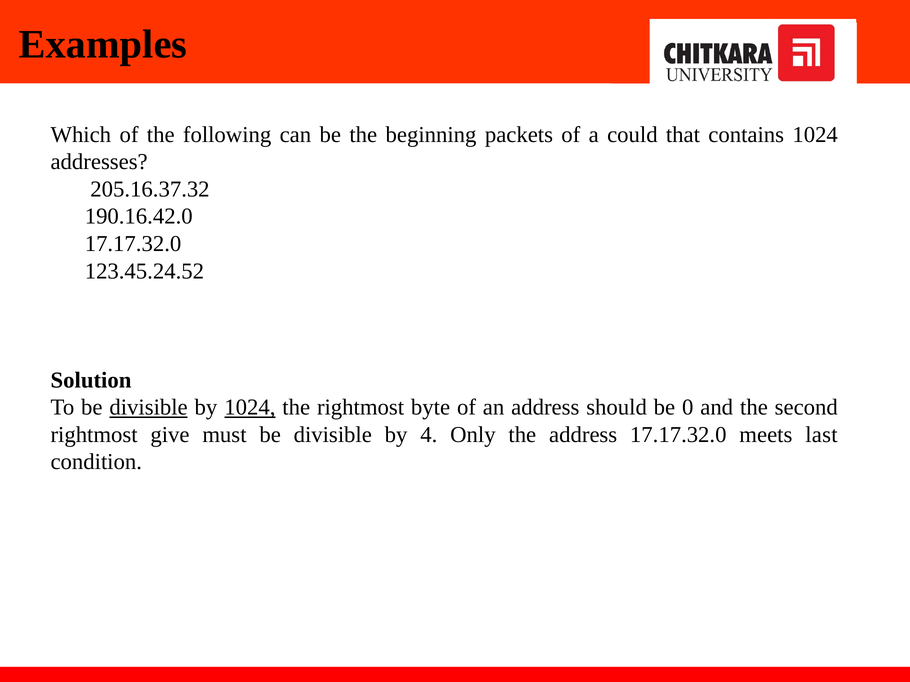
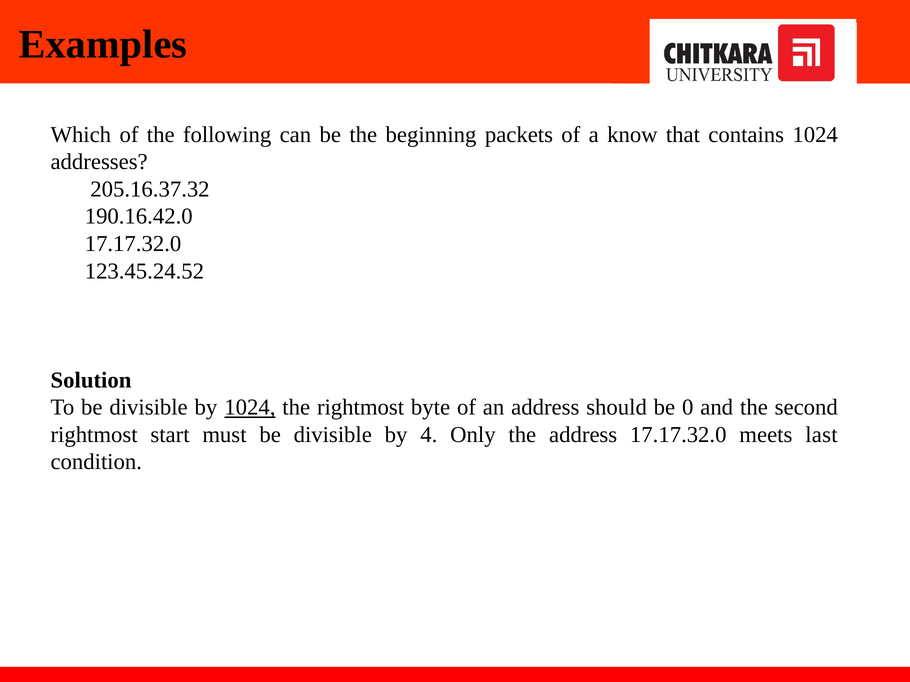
could: could -> know (632, 135)
divisible underline: present -> none (149, 408)
give: give -> start (170, 435)
